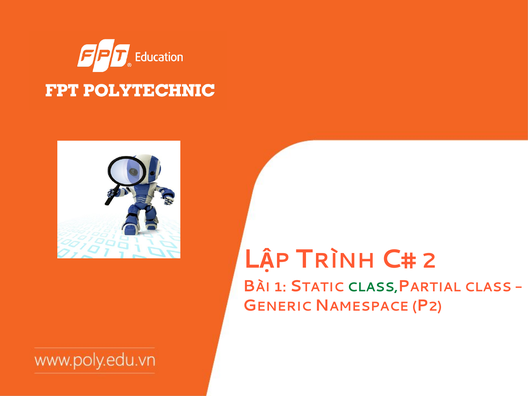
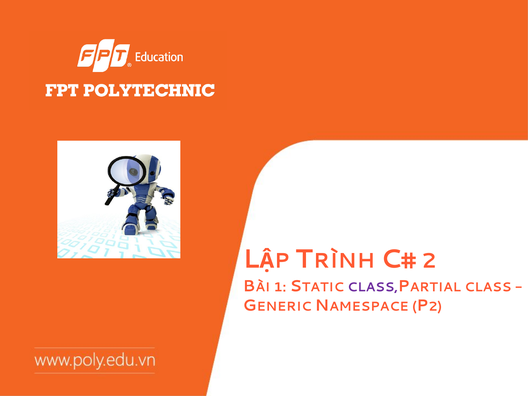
CLASS colour: green -> purple (373, 287)
